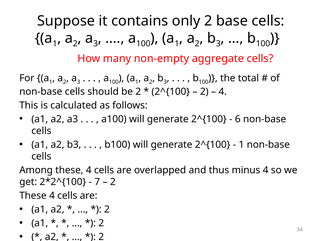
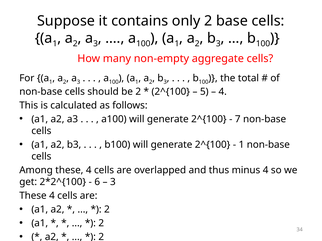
2: 2 -> 5 (204, 92)
6: 6 -> 7 (238, 119)
7: 7 -> 6 (97, 182)
2: 2 -> 3 (113, 182)
